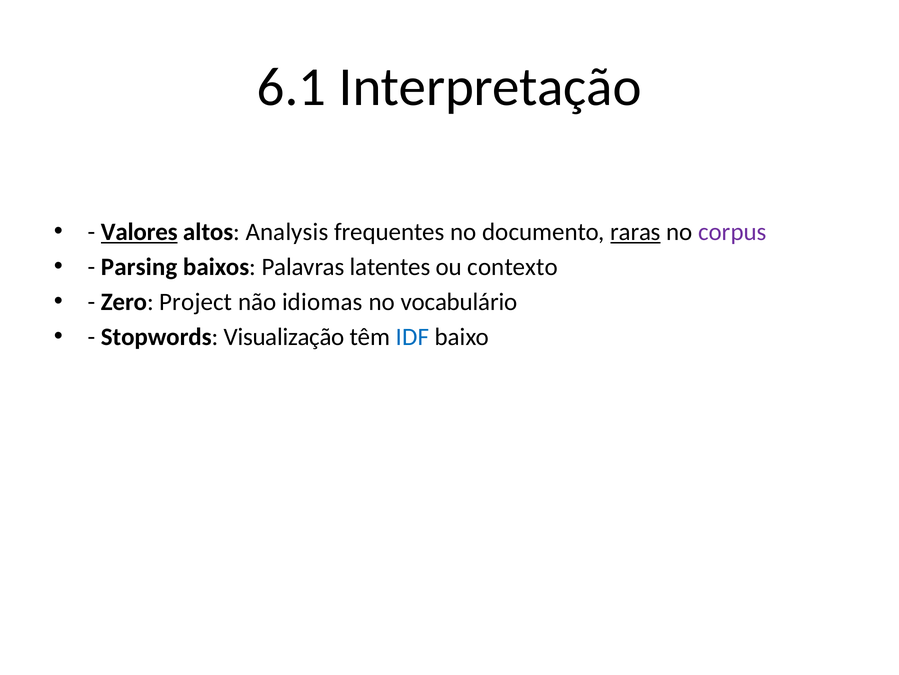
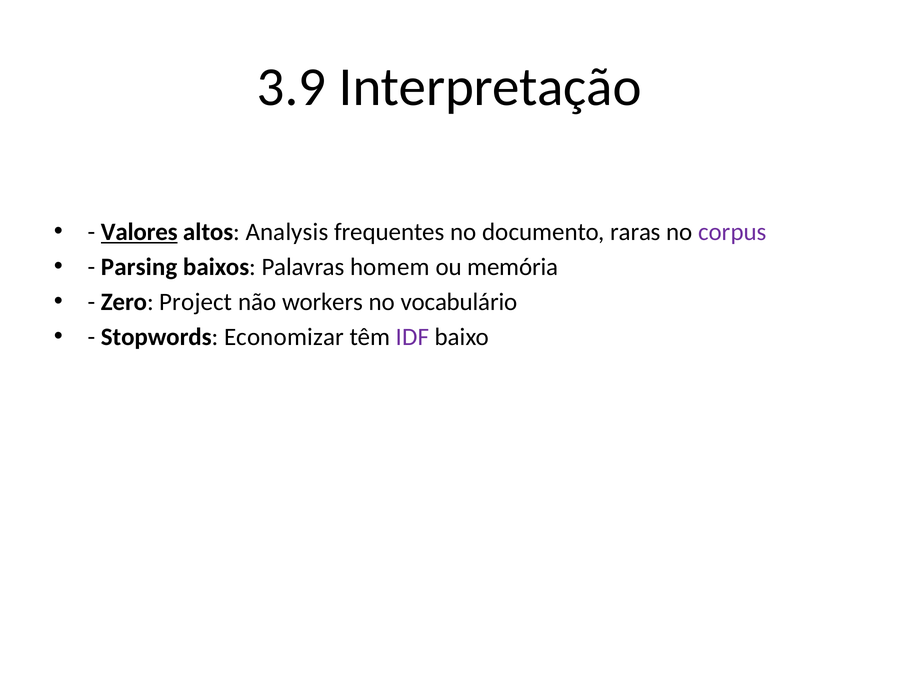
6.1: 6.1 -> 3.9 (292, 87)
raras underline: present -> none (636, 232)
latentes: latentes -> homem (390, 266)
contexto: contexto -> memória (513, 266)
idiomas: idiomas -> workers (323, 301)
Visualização: Visualização -> Economizar (284, 336)
IDF colour: blue -> purple (413, 336)
